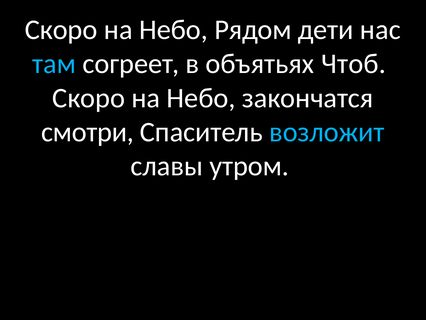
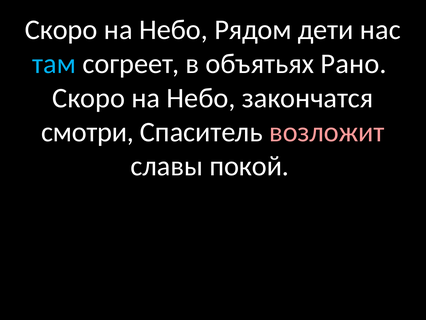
Чтоб: Чтоб -> Рано (354, 64)
возложит colour: light blue -> pink (327, 132)
утром: утром -> покой (249, 166)
